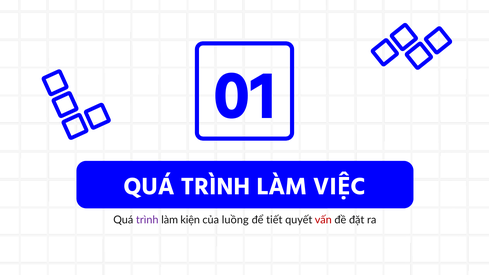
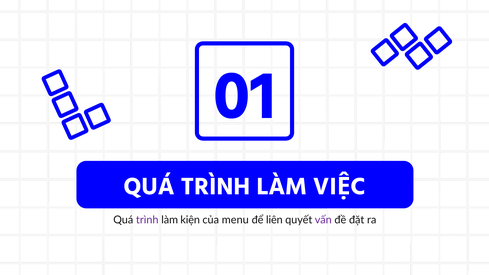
luồng: luồng -> menu (235, 220)
tiết: tiết -> liên (274, 220)
vấn colour: red -> purple (323, 220)
